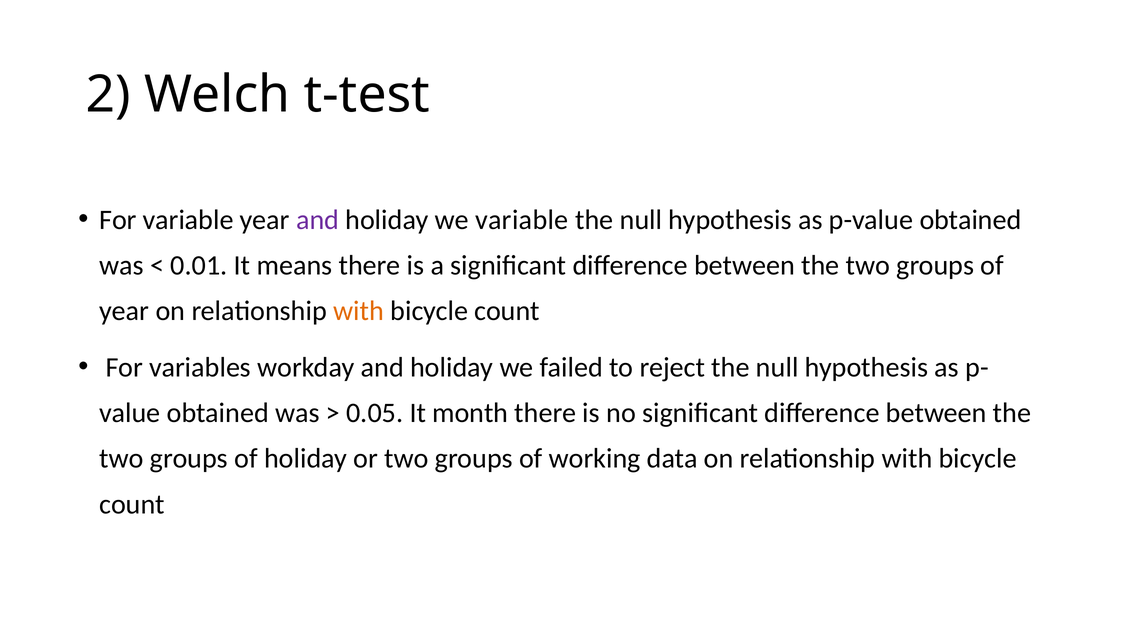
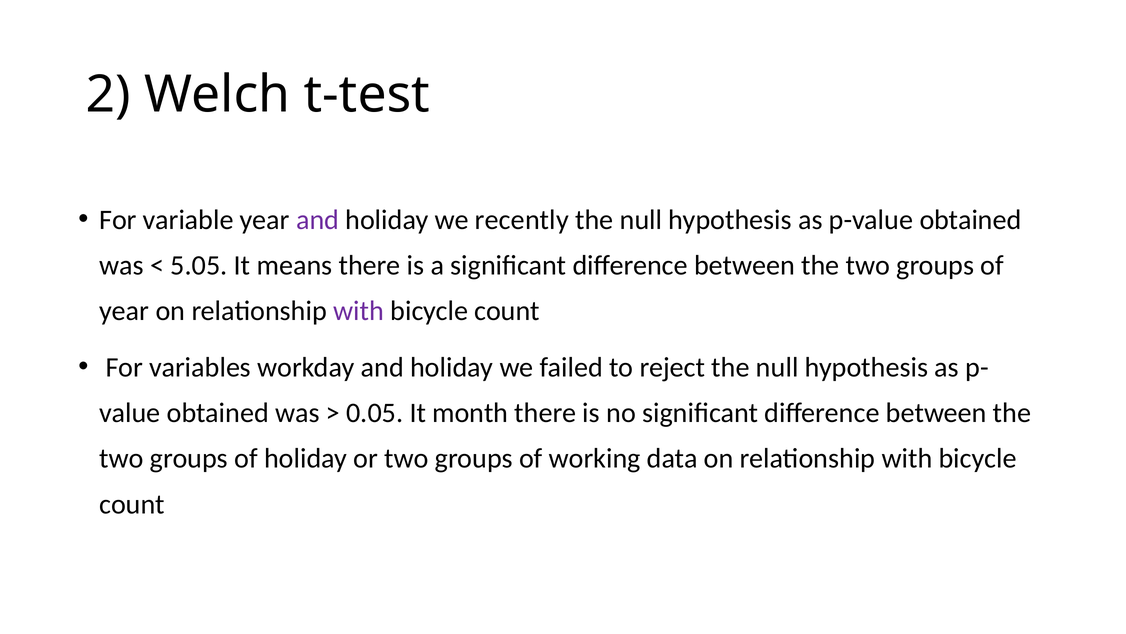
we variable: variable -> recently (522, 220)
0.01: 0.01 -> 5.05 (199, 265)
with colour: orange -> purple (359, 311)
